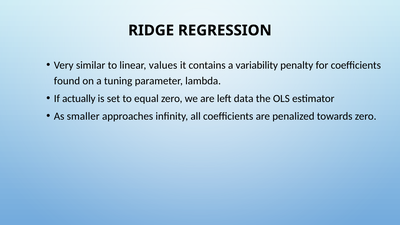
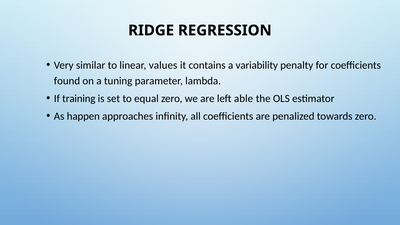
actually: actually -> training (79, 98)
data: data -> able (244, 98)
smaller: smaller -> happen (83, 116)
